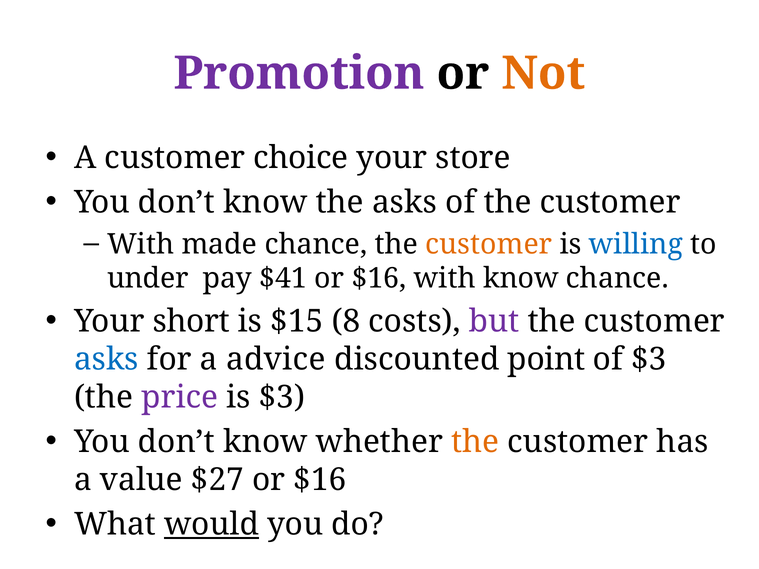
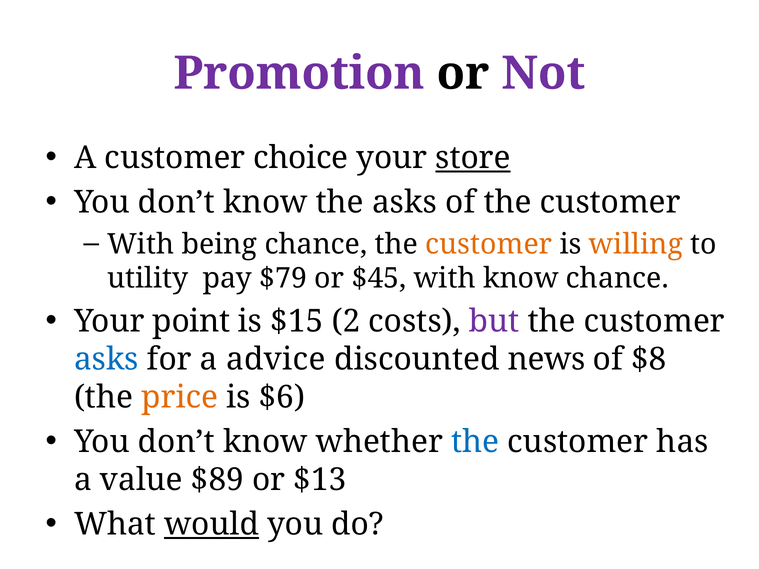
Not colour: orange -> purple (543, 73)
store underline: none -> present (473, 158)
made: made -> being (219, 244)
willing colour: blue -> orange (636, 244)
under: under -> utility (148, 278)
$41: $41 -> $79 (283, 278)
$16: $16 -> $45 (379, 278)
short: short -> point (191, 321)
8: 8 -> 2 (346, 321)
point: point -> news (546, 359)
of $3: $3 -> $8 (649, 359)
price colour: purple -> orange (180, 397)
is $3: $3 -> $6 (282, 397)
the colour: orange -> blue (475, 442)
$27: $27 -> $89 (217, 480)
$16: $16 -> $13 (320, 480)
